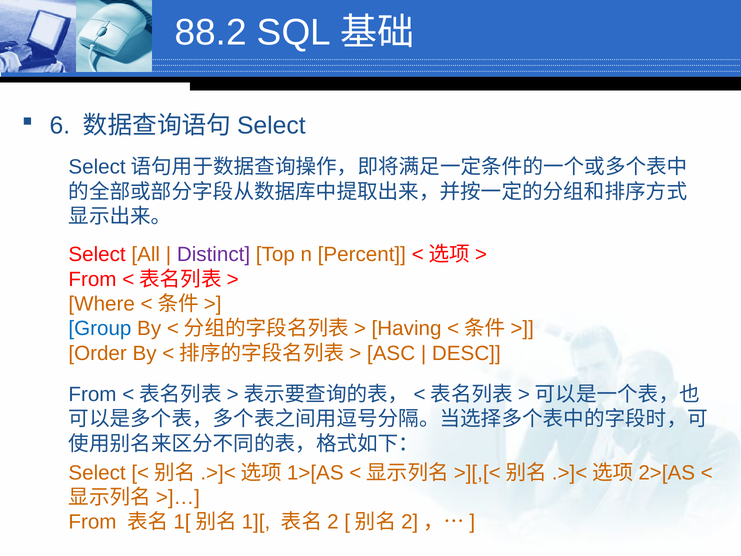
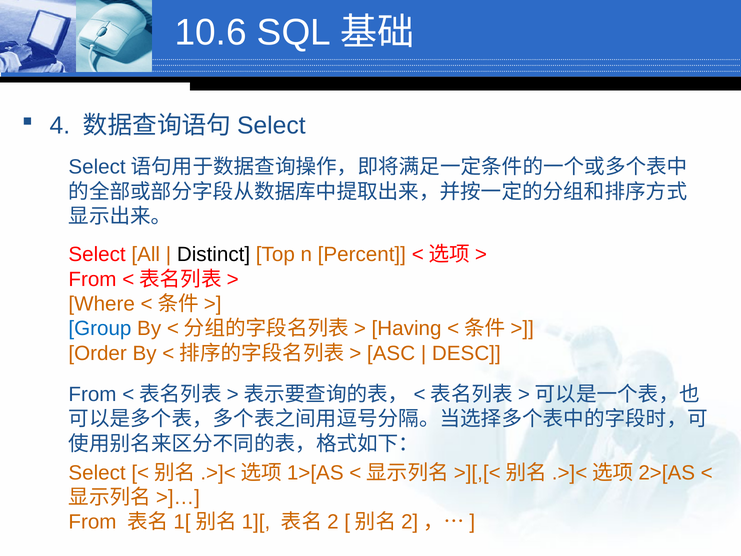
88.2: 88.2 -> 10.6 (211, 33)
6: 6 -> 4 (60, 126)
Distinct colour: purple -> black (214, 254)
